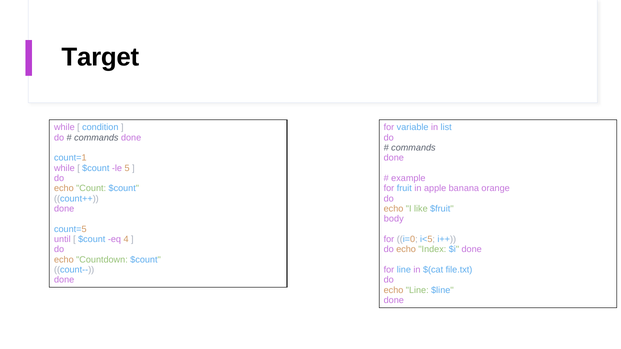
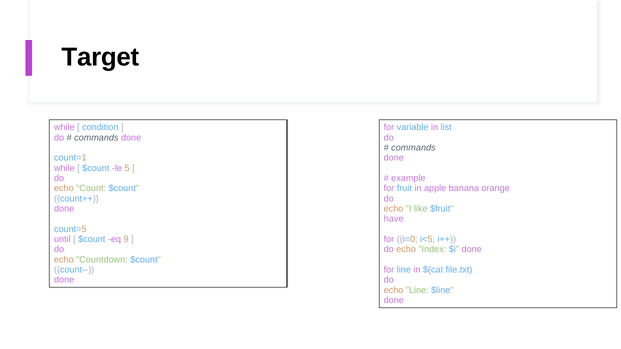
body: body -> have (394, 219)
4: 4 -> 9 (126, 239)
